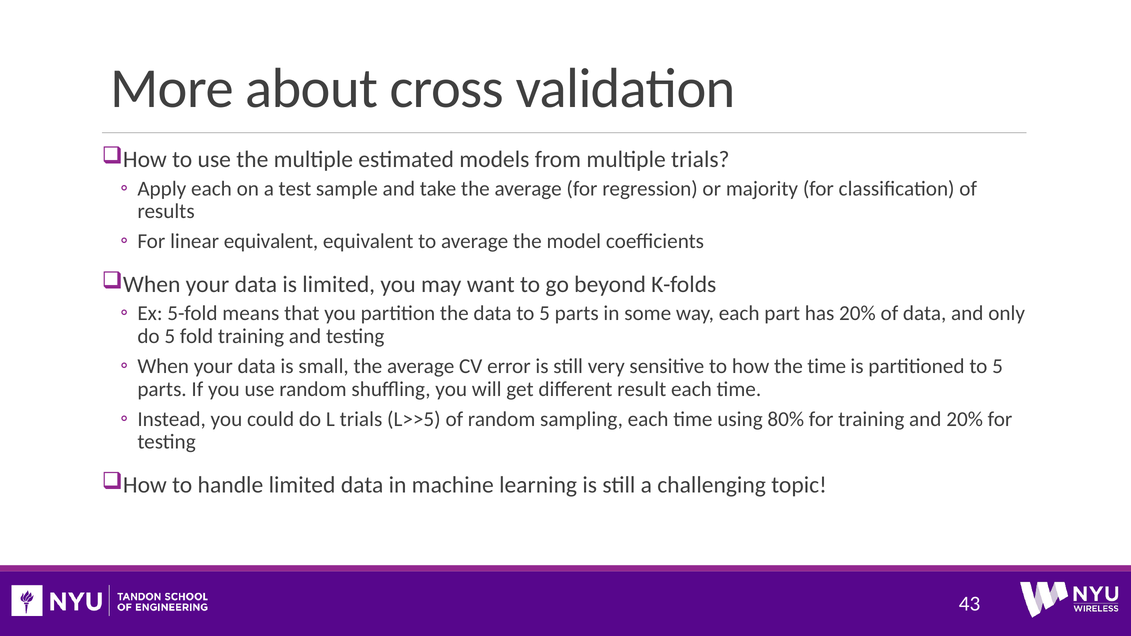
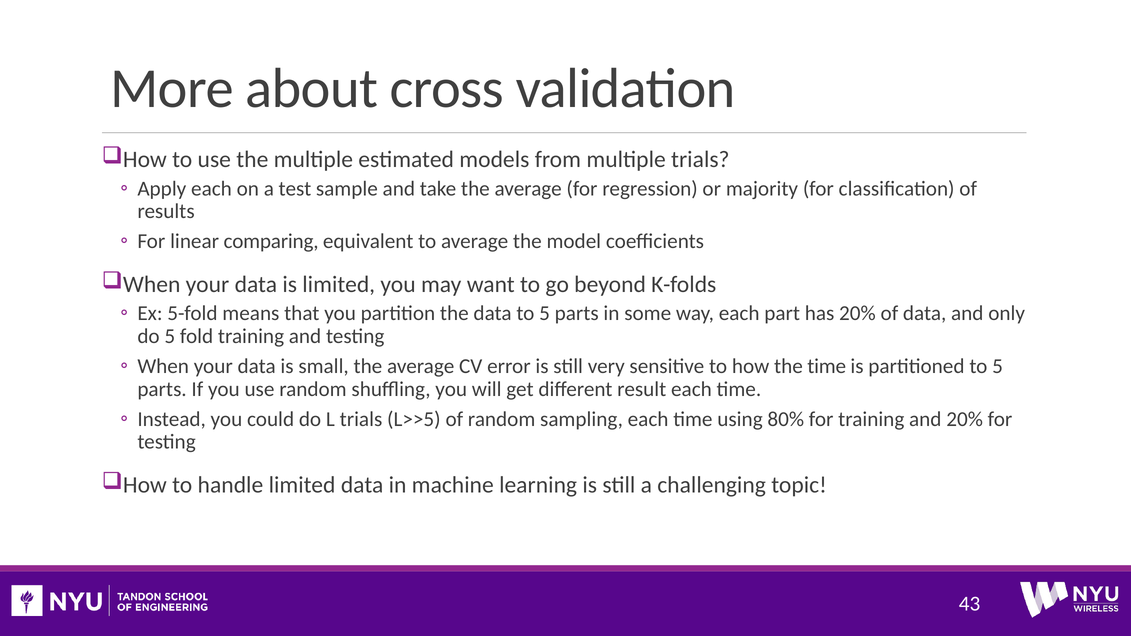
linear equivalent: equivalent -> comparing (271, 241)
